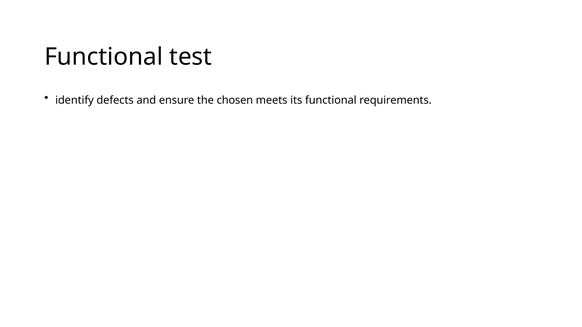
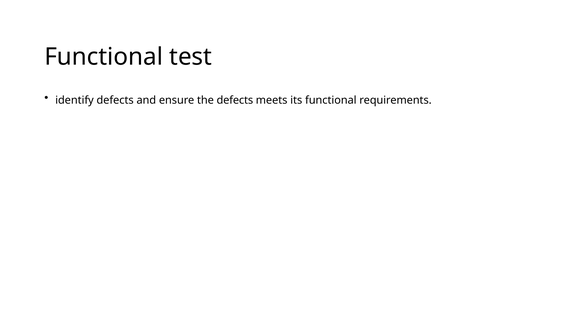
the chosen: chosen -> defects (235, 100)
